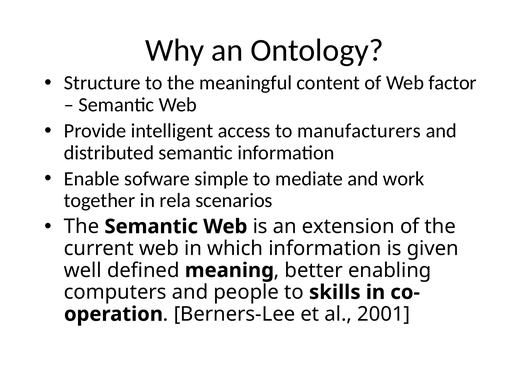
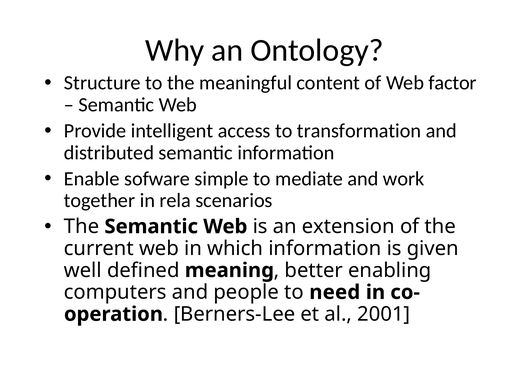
manufacturers: manufacturers -> transformation (359, 131)
skills: skills -> need (335, 293)
